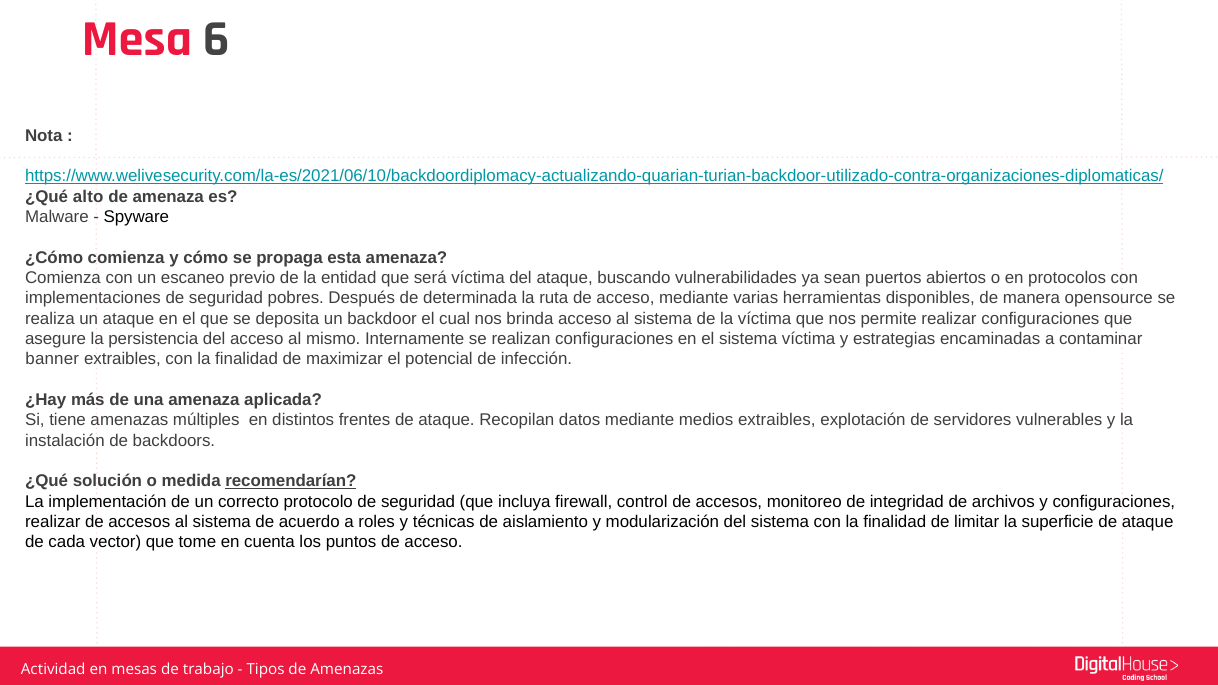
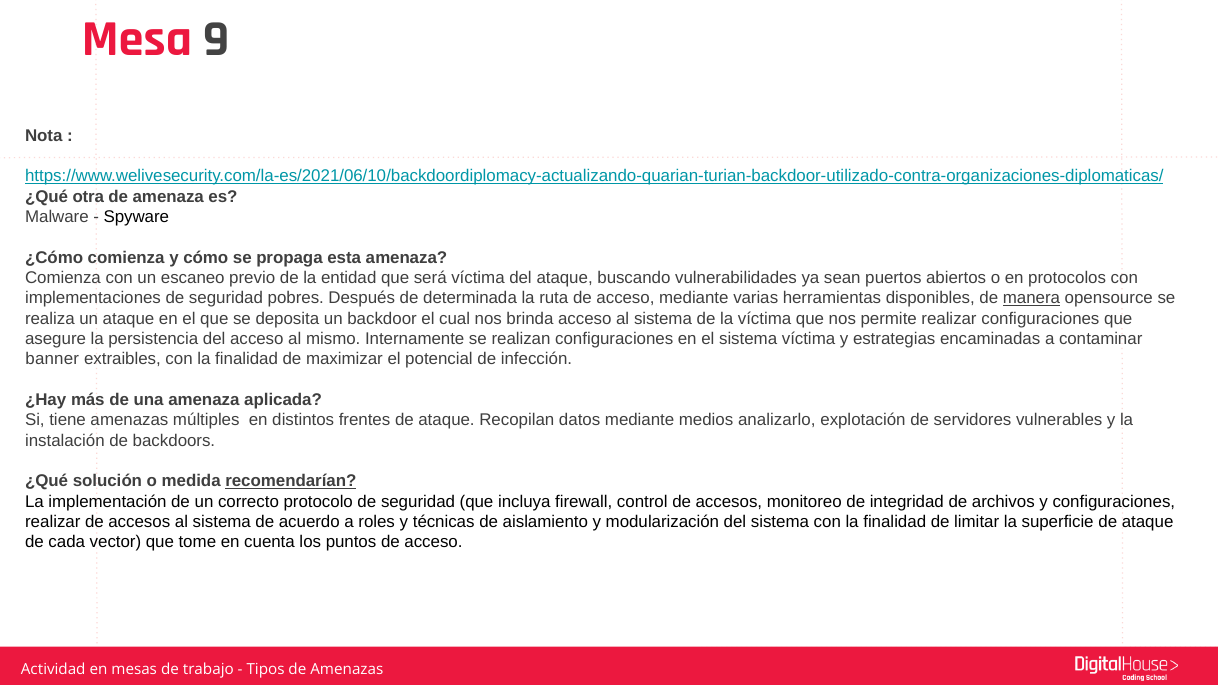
6: 6 -> 9 (216, 39)
alto: alto -> otra (88, 197)
manera underline: none -> present (1031, 298)
medios extraibles: extraibles -> analizarlo (777, 420)
